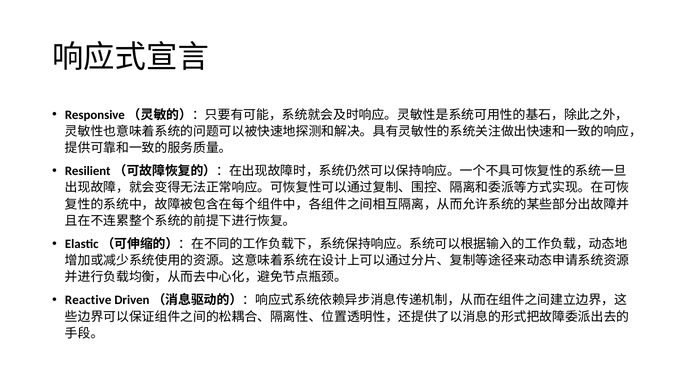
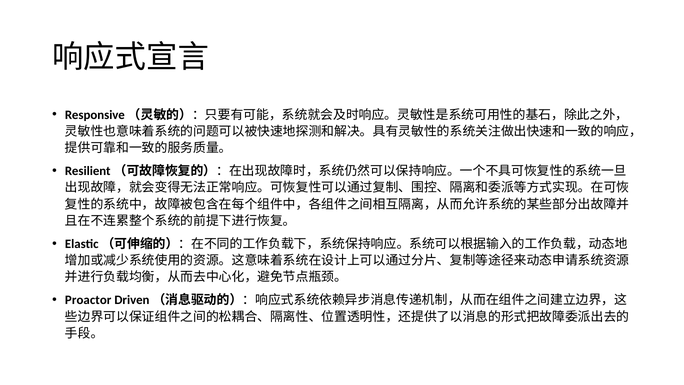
Reactive: Reactive -> Proactor (88, 300)
